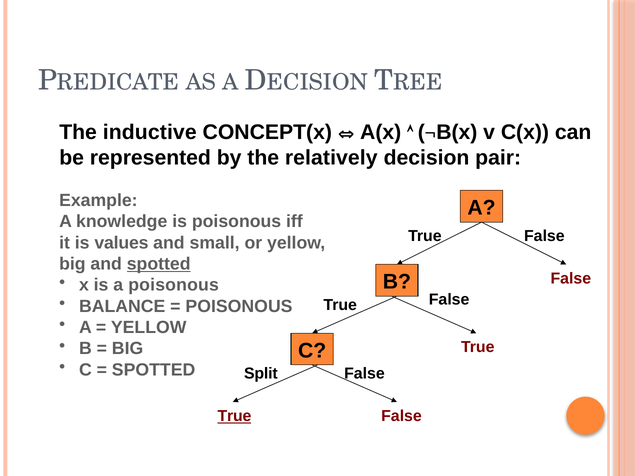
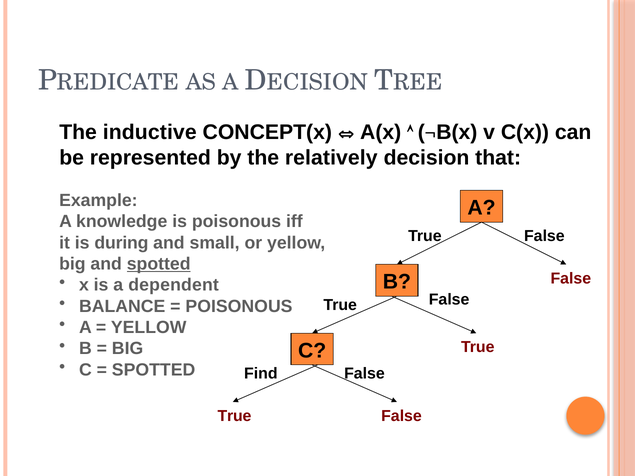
pair: pair -> that (498, 158)
values: values -> during (121, 243)
a poisonous: poisonous -> dependent (174, 285)
Split: Split -> Find (261, 374)
True underline: present -> none (234, 416)
